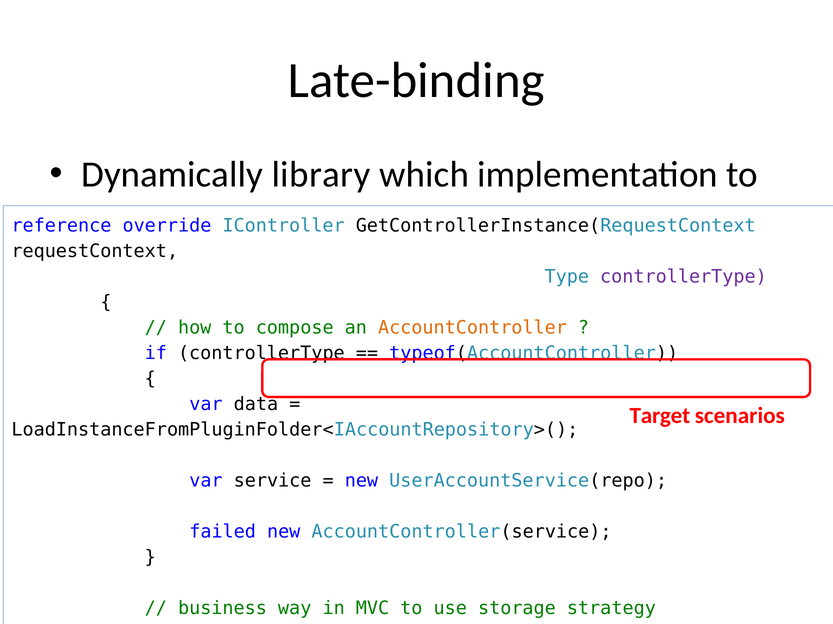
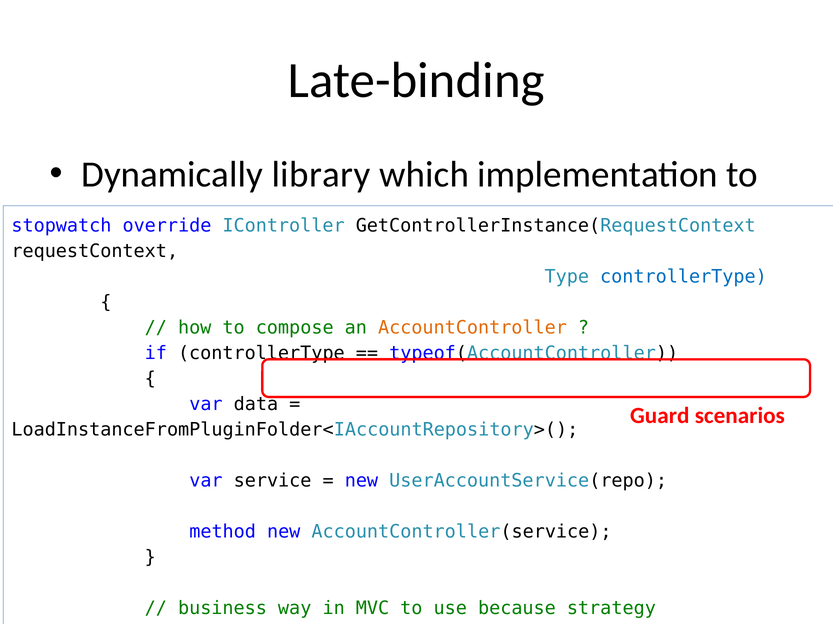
reference: reference -> stopwatch (61, 226)
controllerType colour: purple -> blue (683, 277)
Target: Target -> Guard (660, 416)
failed: failed -> method (223, 532)
storage: storage -> because (517, 609)
